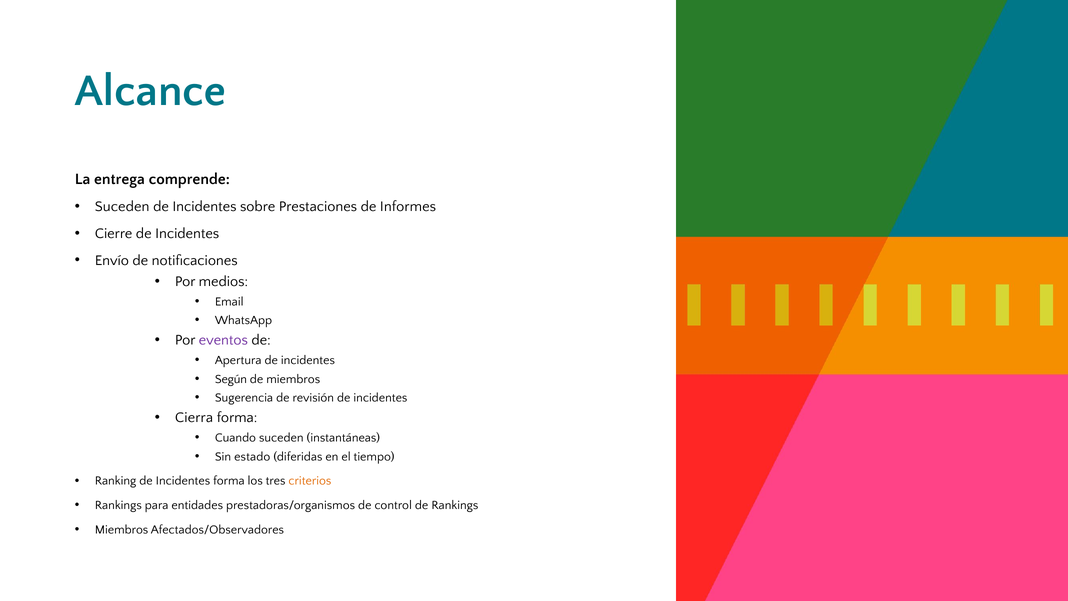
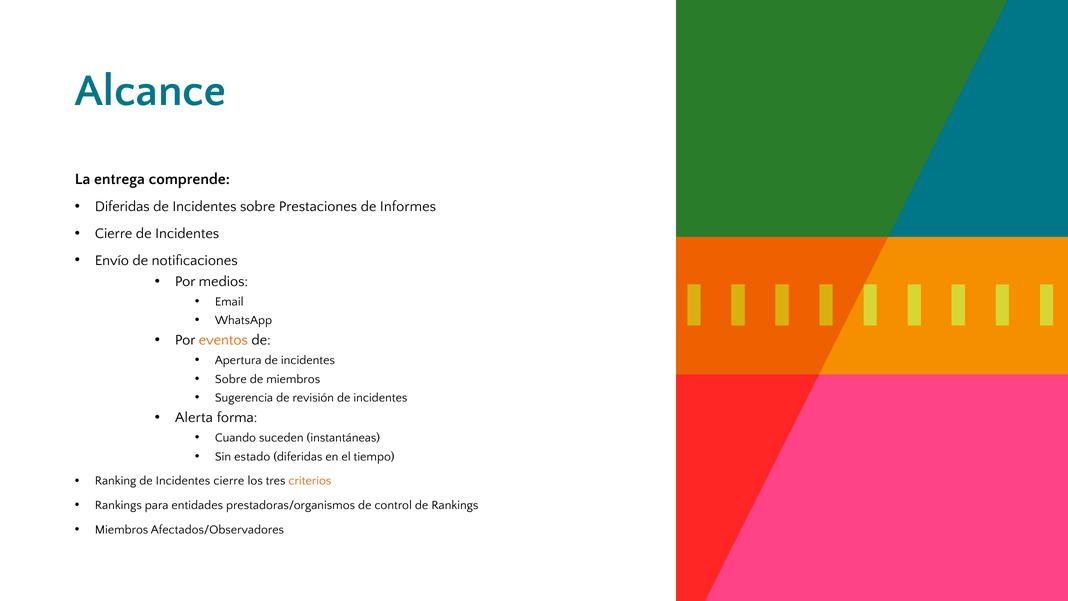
Suceden: Suceden -> Diferidas (122, 207)
eventos colour: purple -> orange (223, 340)
Según: Según -> Sobre (231, 379)
Cierra: Cierra -> Alerta (194, 418)
Incidentes forma: forma -> cierre (229, 481)
